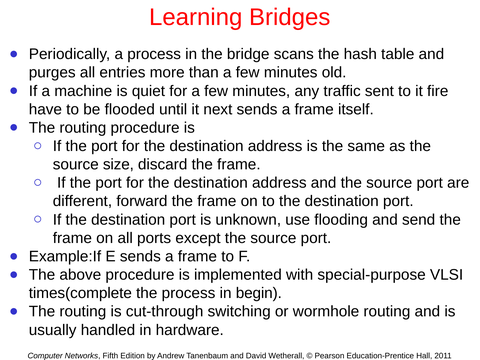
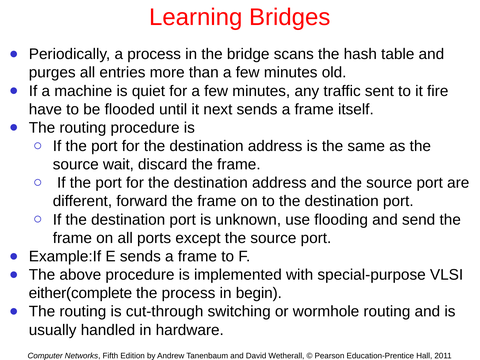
size: size -> wait (118, 164)
times(complete: times(complete -> either(complete (80, 293)
